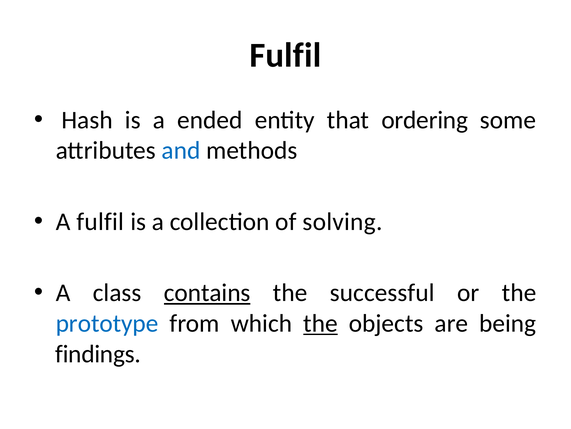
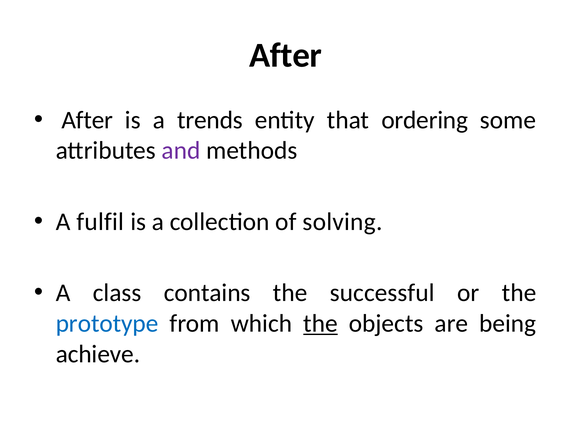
Fulfil: Fulfil -> After (286, 55)
Hash: Hash -> After (87, 120)
ended: ended -> trends (210, 120)
and colour: blue -> purple (181, 150)
contains underline: present -> none (207, 292)
findings: findings -> achieve (98, 353)
